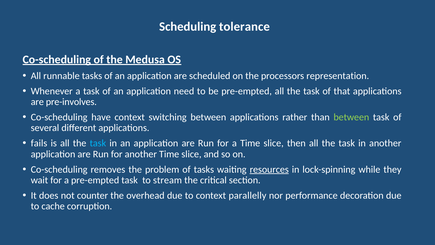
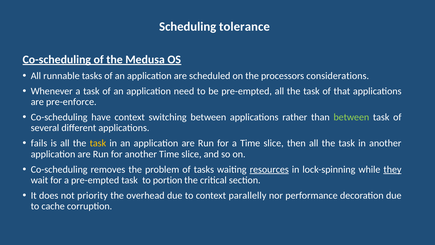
representation: representation -> considerations (338, 76)
pre-involves: pre-involves -> pre-enforce (71, 102)
task colour: light blue -> yellow (98, 143)
they underline: none -> present (392, 169)
stream: stream -> portion (168, 180)
counter: counter -> priority (92, 195)
